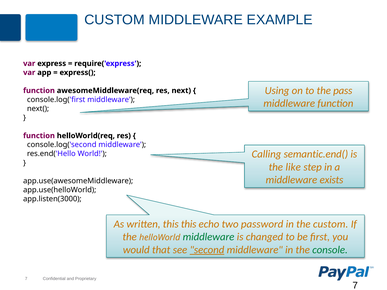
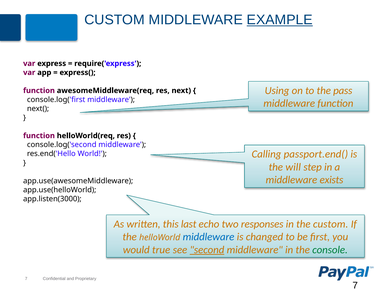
EXAMPLE underline: none -> present (280, 20)
semantic.end(: semantic.end( -> passport.end( (316, 154)
like: like -> will (293, 167)
this this: this -> last (189, 224)
password: password -> responses (262, 224)
middleware colour: green -> blue (209, 237)
that: that -> true (161, 250)
